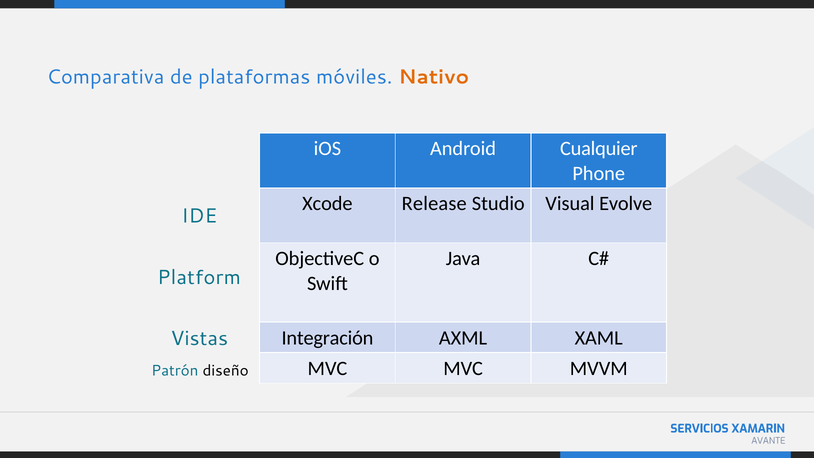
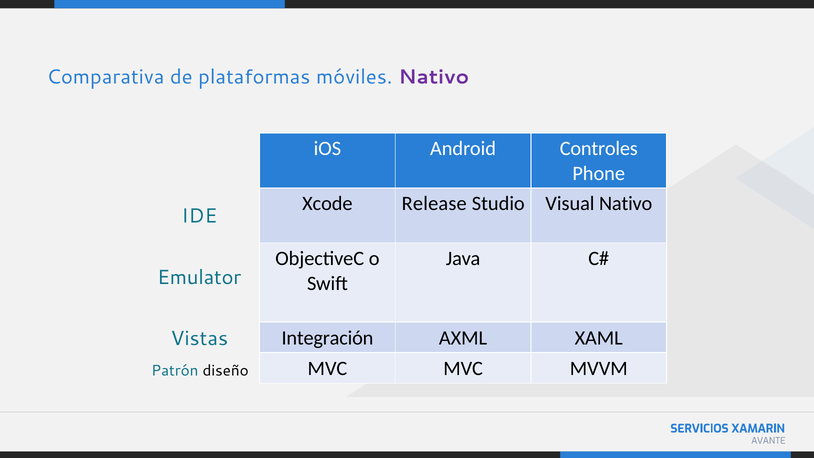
Nativo colour: orange -> purple (434, 77)
Cualquier: Cualquier -> Controles (599, 149)
Visual Evolve: Evolve -> Nativo (626, 203)
Platform: Platform -> Emulator (199, 277)
